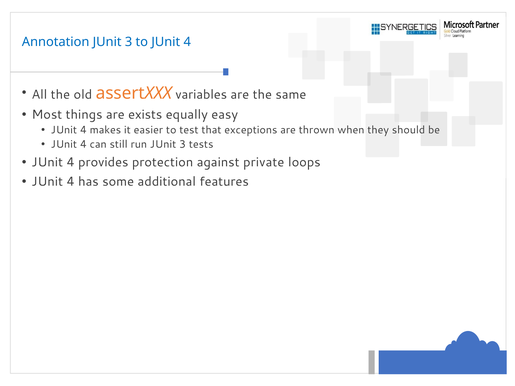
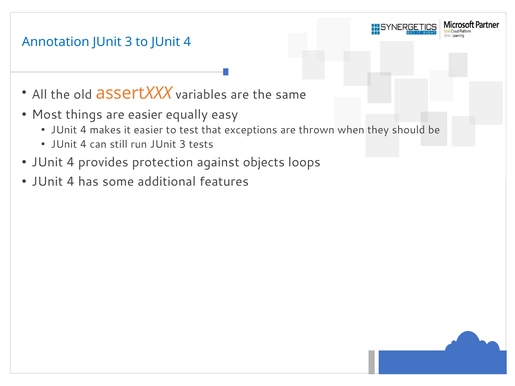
are exists: exists -> easier (145, 115)
private: private -> objects (264, 163)
